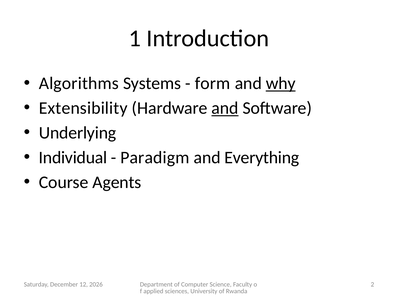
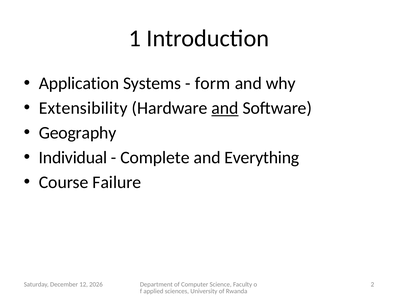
Algorithms: Algorithms -> Application (79, 83)
why underline: present -> none (281, 83)
Underlying: Underlying -> Geography (78, 133)
Paradigm: Paradigm -> Complete (155, 158)
Agents: Agents -> Failure (117, 183)
